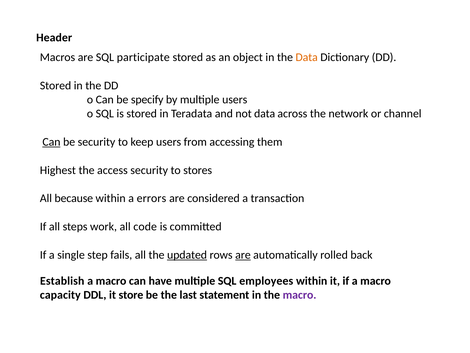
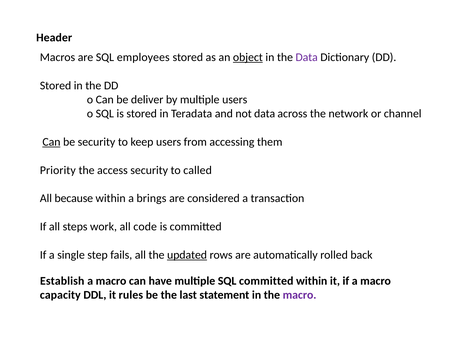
participate: participate -> employees (143, 57)
object underline: none -> present (248, 57)
Data colour: orange -> purple (307, 57)
specify: specify -> deliver (147, 99)
Highest: Highest -> Priority (58, 170)
stores: stores -> called (198, 170)
errors: errors -> brings (151, 198)
are underline: present -> none (243, 255)
SQL employees: employees -> committed (266, 280)
store: store -> rules (131, 295)
